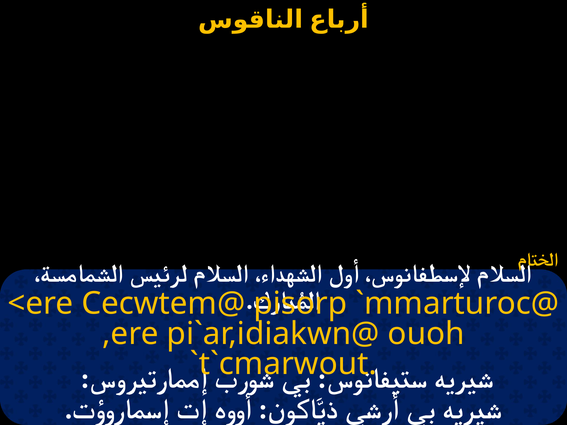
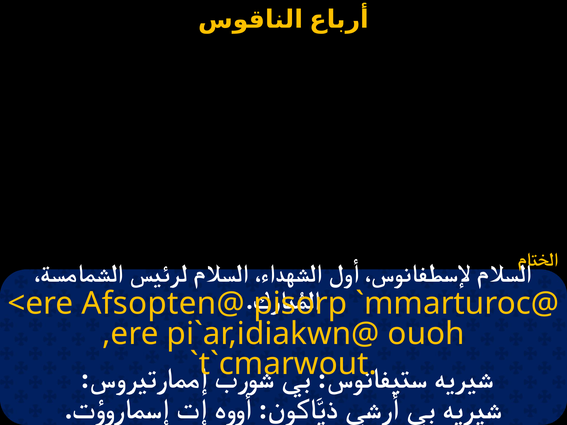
Cecwtem@: Cecwtem@ -> Afsopten@ (163, 304)
